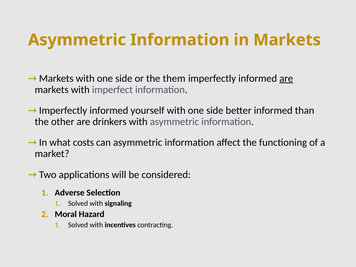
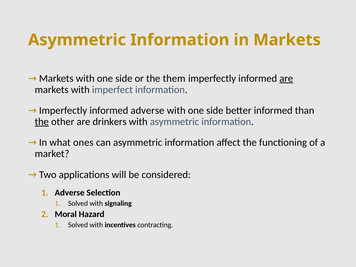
informed yourself: yourself -> adverse (147, 110)
the underline: none -> present (42, 122)
costs: costs -> ones (83, 143)
